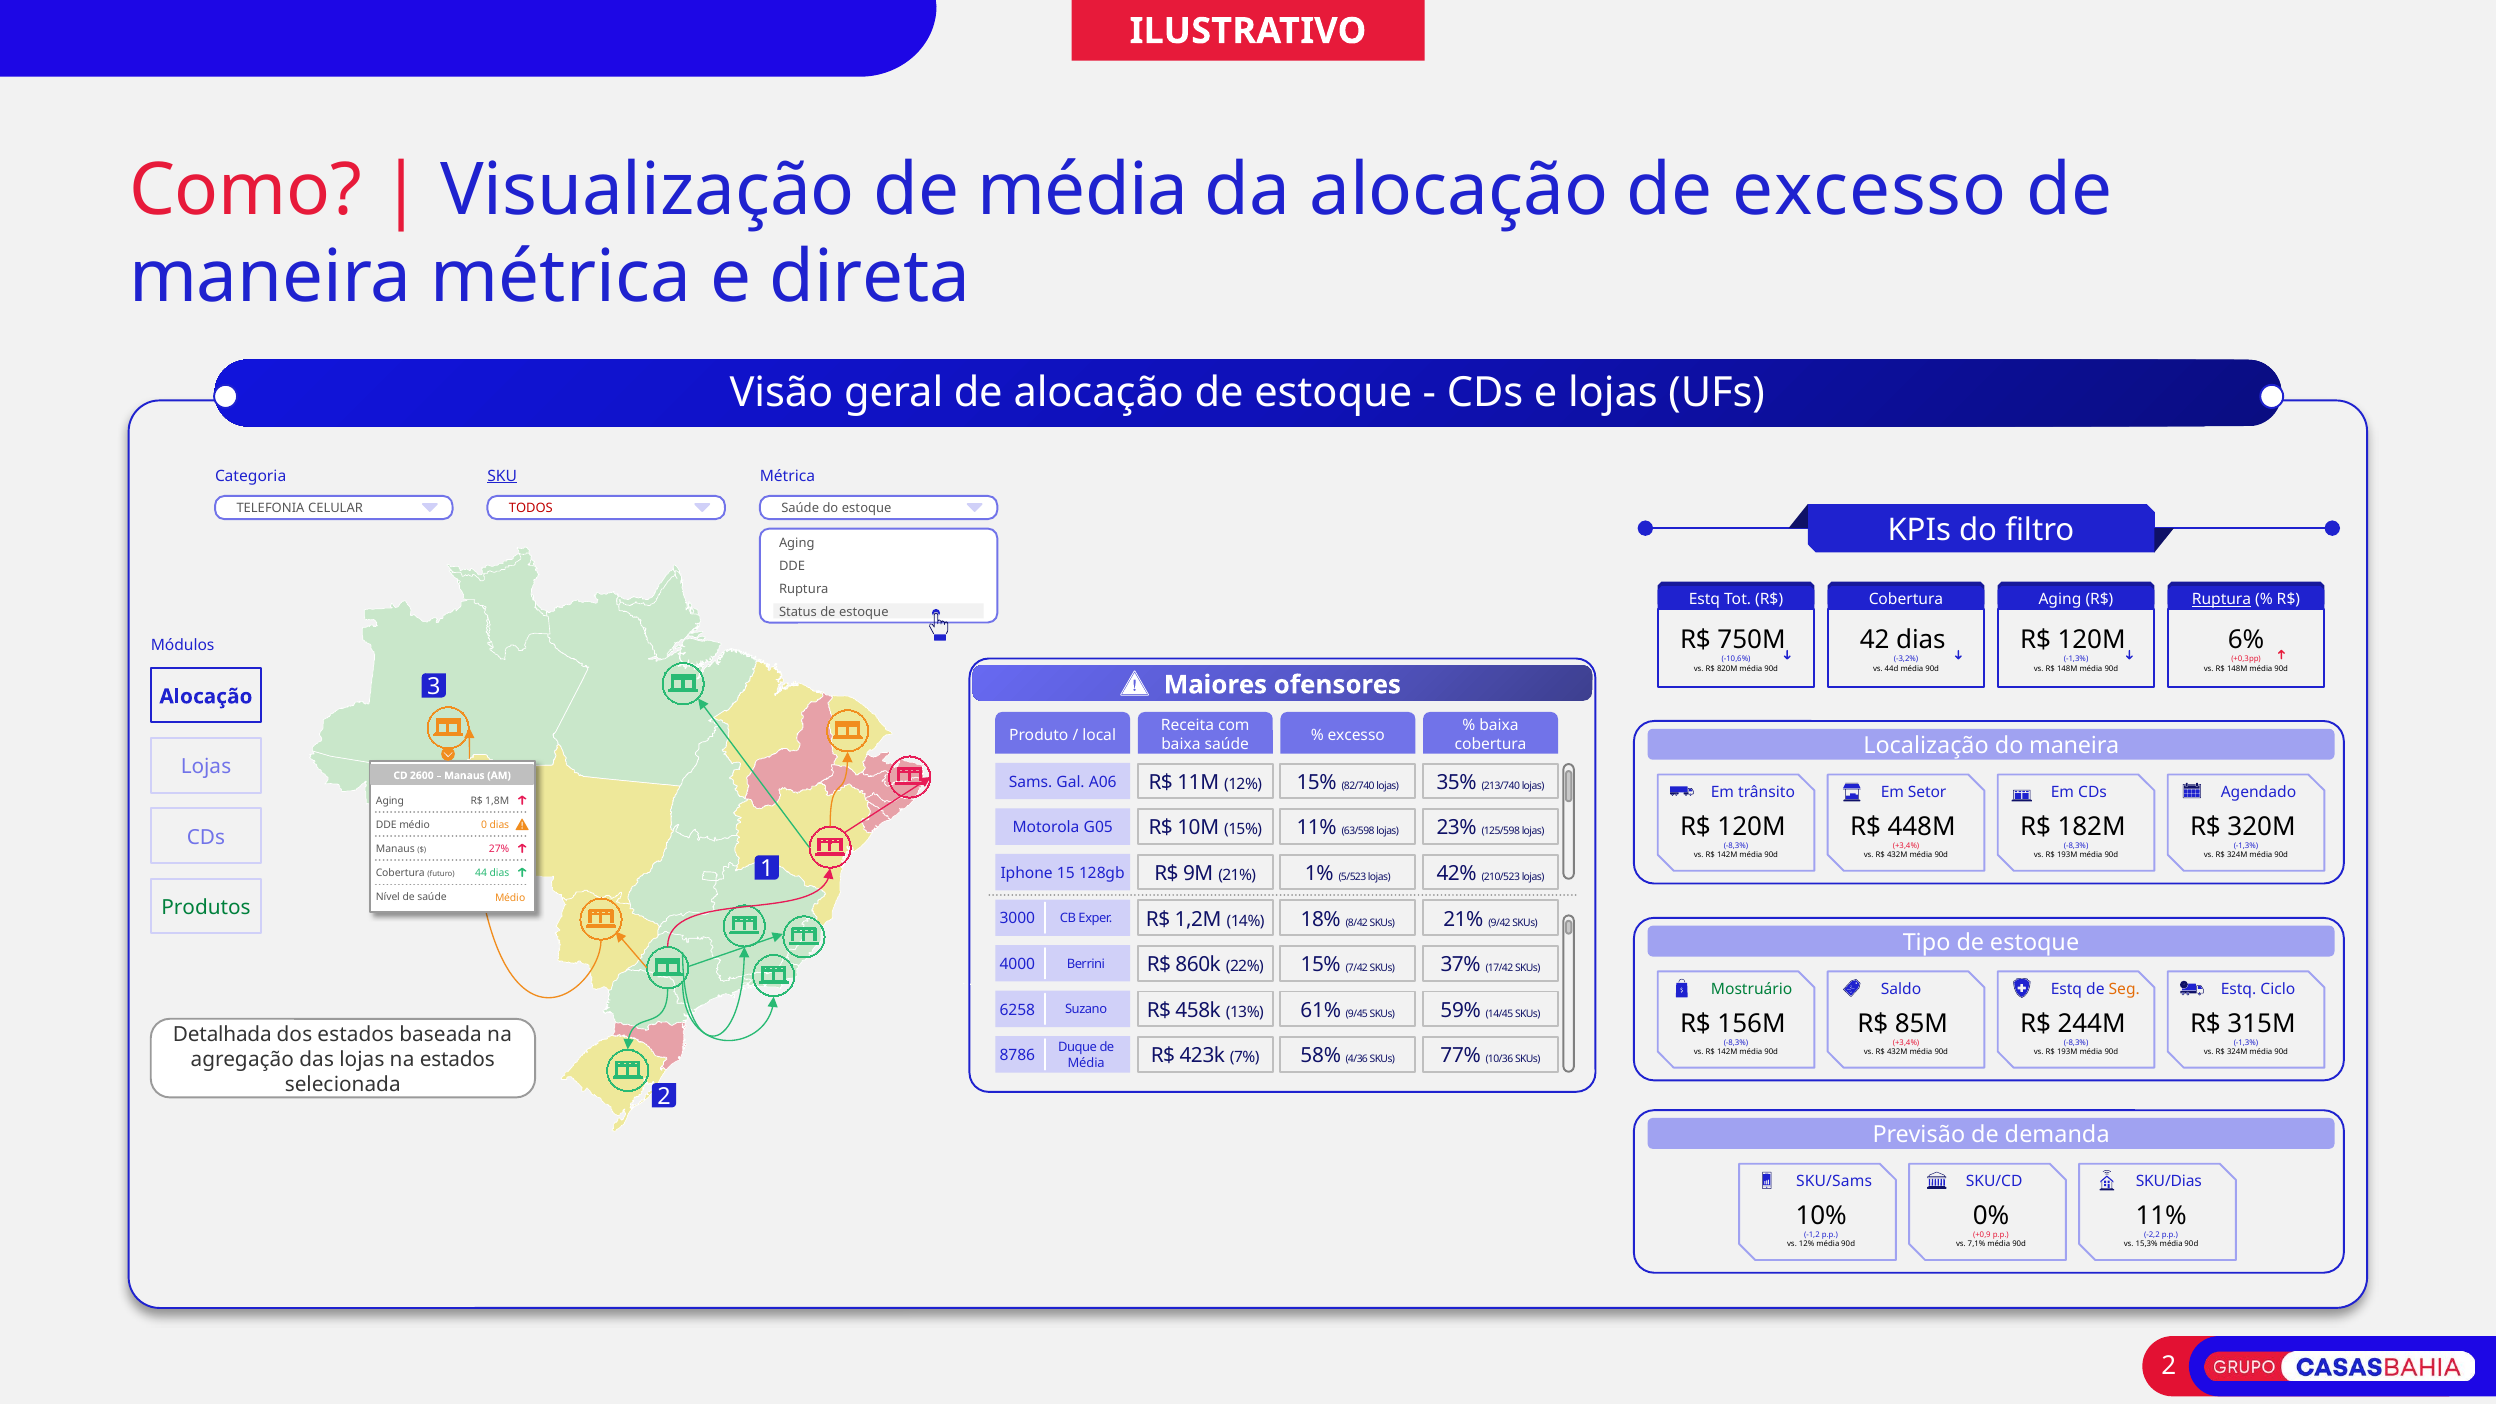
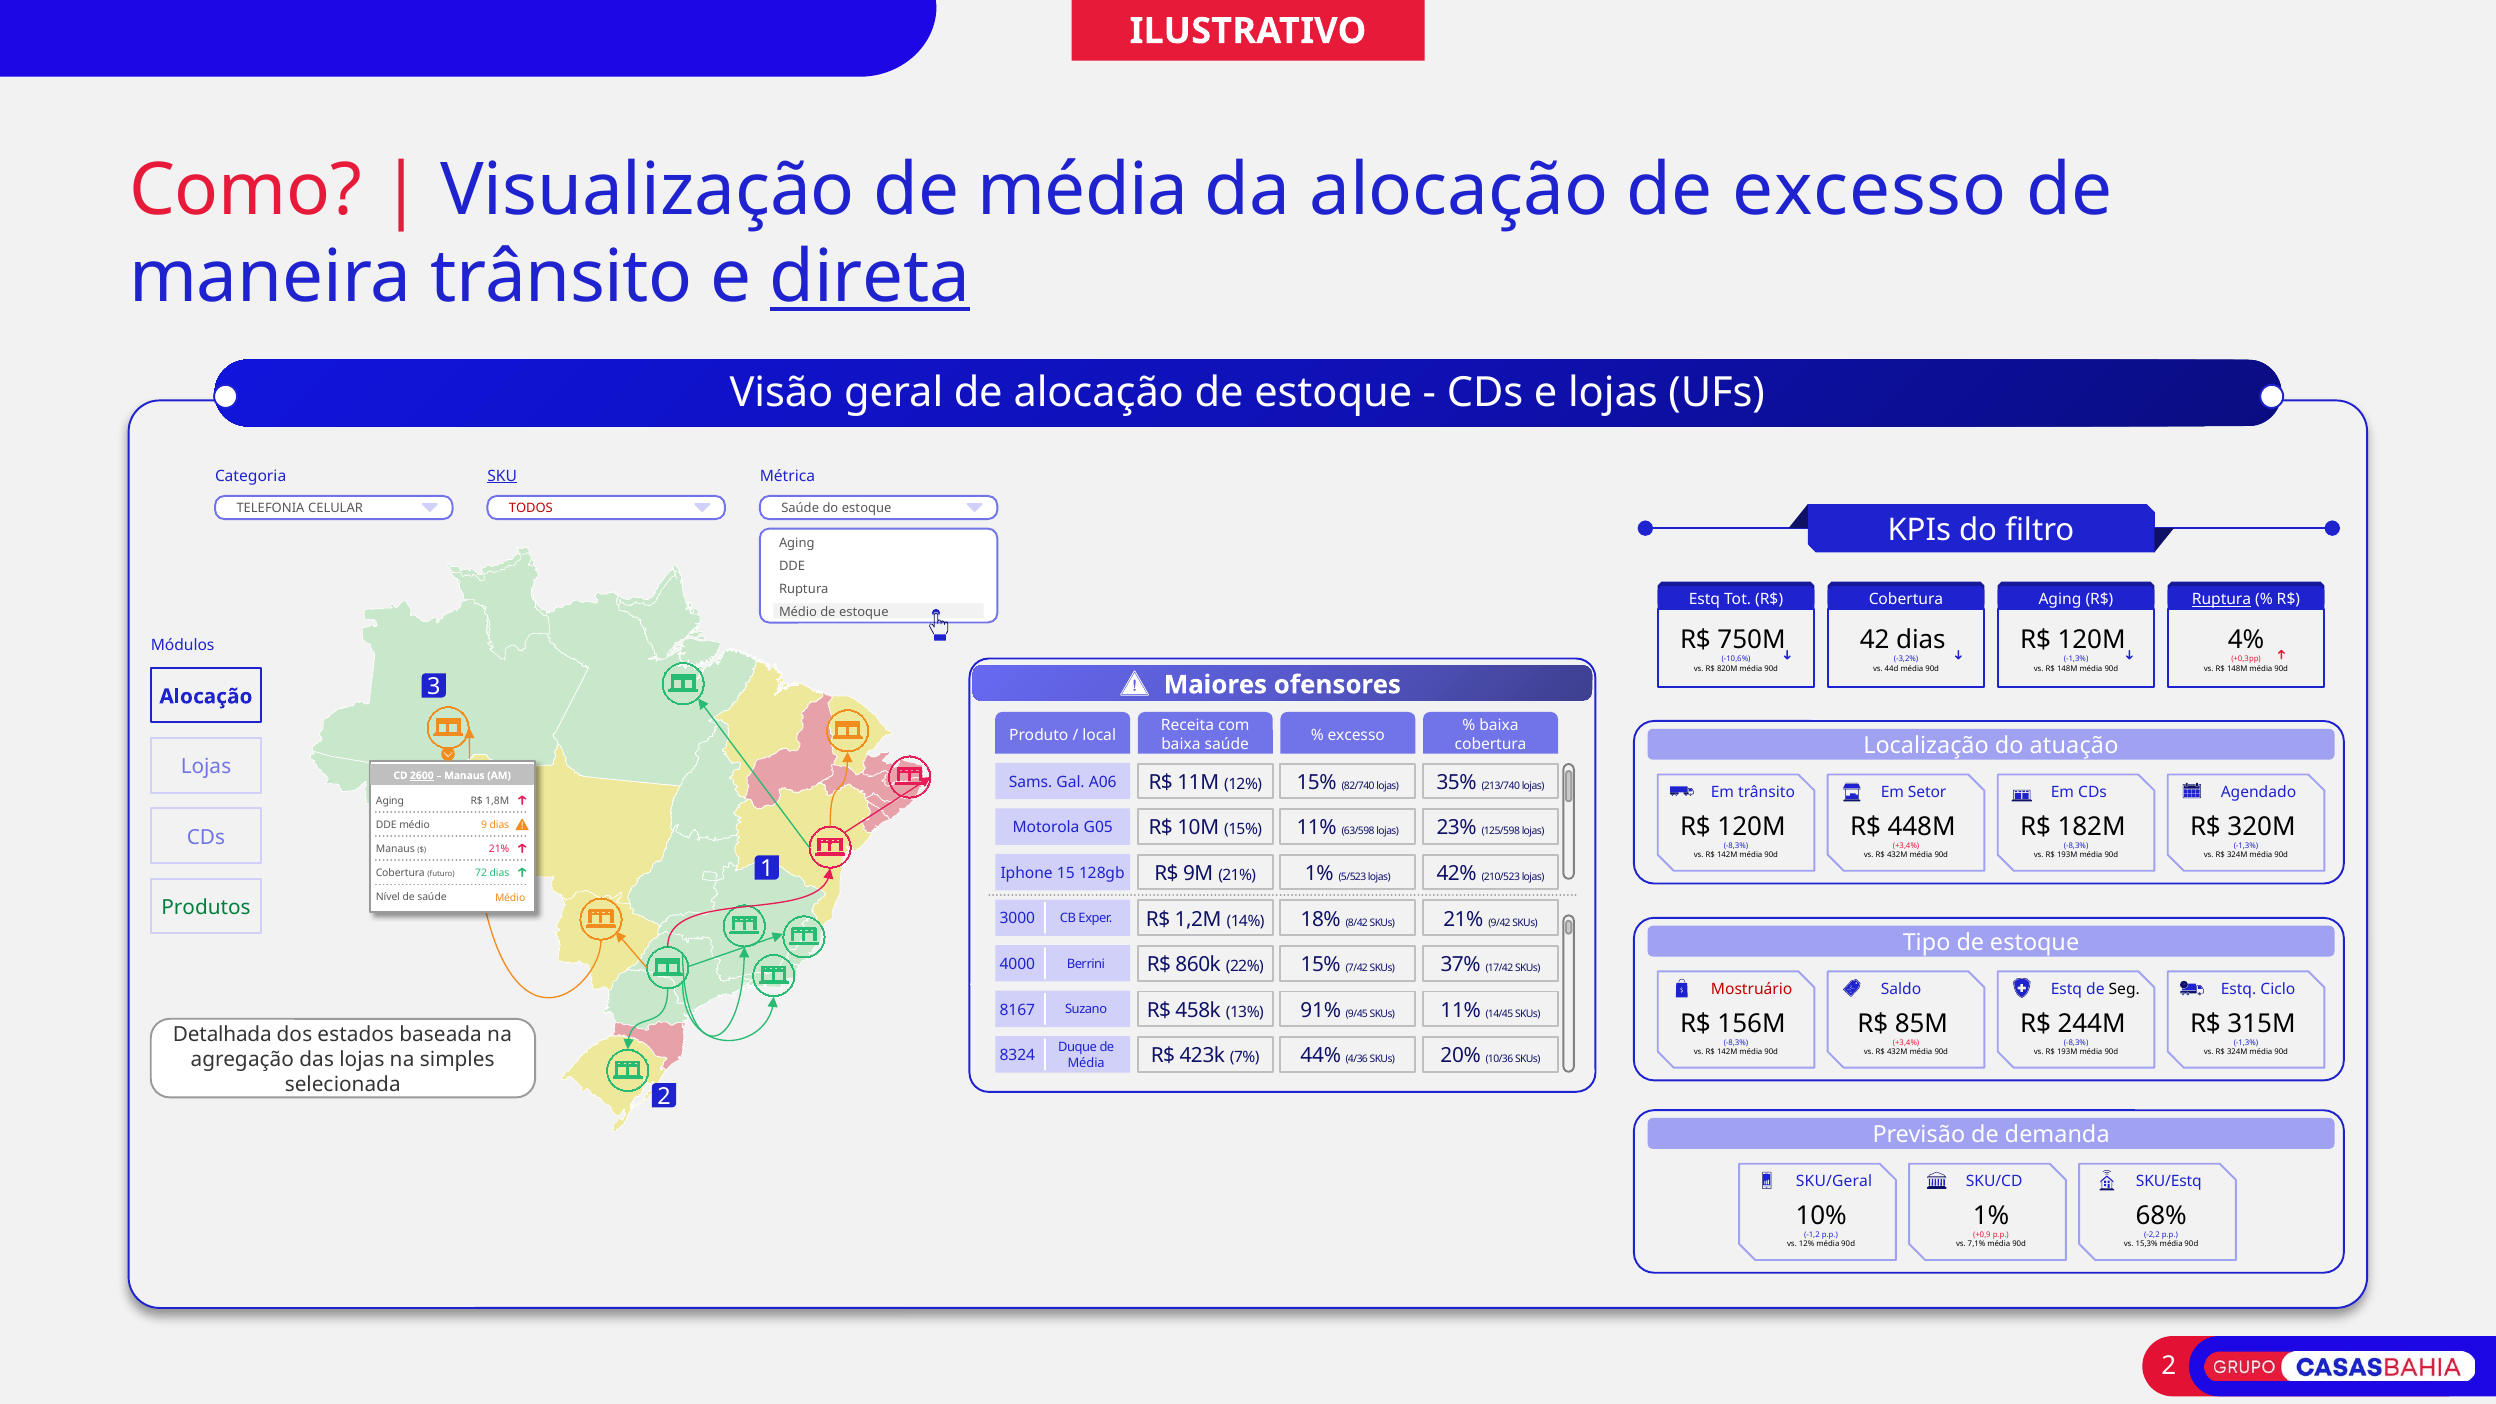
maneira métrica: métrica -> trânsito (561, 278)
direta underline: none -> present (870, 278)
Status: Status -> Médio (798, 612)
6%: 6% -> 4% (2246, 640)
do maneira: maneira -> atuação (2074, 746)
2600 underline: none -> present (422, 776)
0: 0 -> 9 (484, 825)
27%: 27% -> 21% (499, 849)
44: 44 -> 72 (481, 873)
Mostruário colour: green -> red (1752, 989)
Seg colour: orange -> black (2124, 989)
61%: 61% -> 91% (1321, 1010)
SKUs 59%: 59% -> 11% (1461, 1010)
6258: 6258 -> 8167 (1017, 1010)
58%: 58% -> 44% (1321, 1056)
77%: 77% -> 20% (1461, 1056)
8786: 8786 -> 8324 (1017, 1055)
na estados: estados -> simples (457, 1060)
SKU/Sams: SKU/Sams -> SKU/Geral (1834, 1181)
SKU/Dias: SKU/Dias -> SKU/Estq (2169, 1181)
0%: 0% -> 1% (1991, 1216)
11%: 11% -> 68% (2161, 1216)
